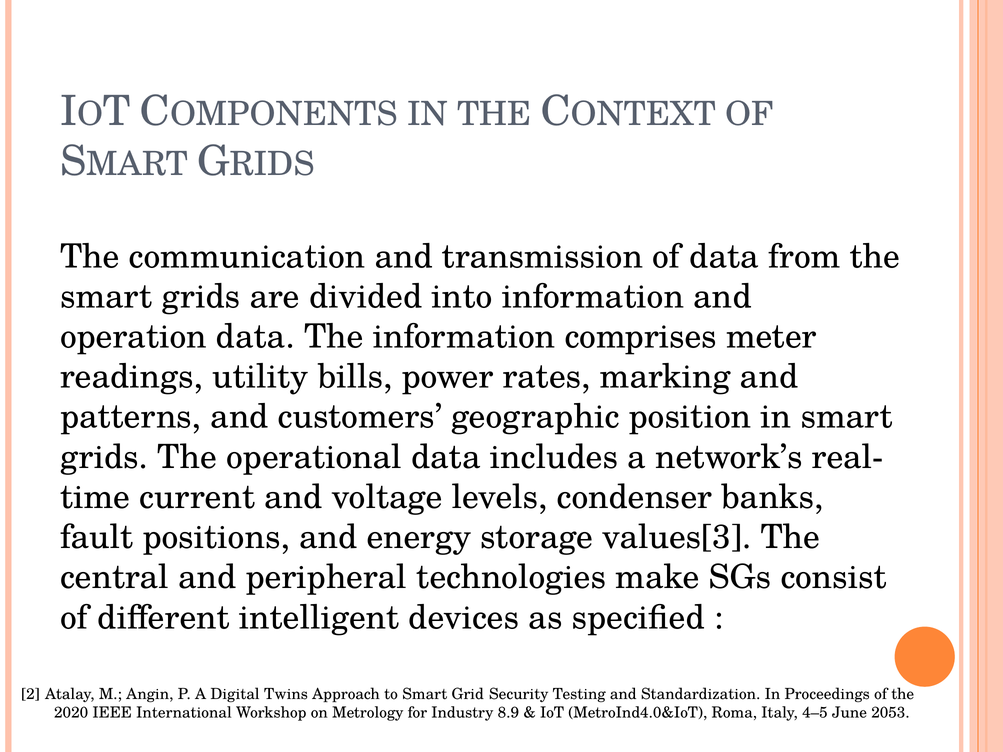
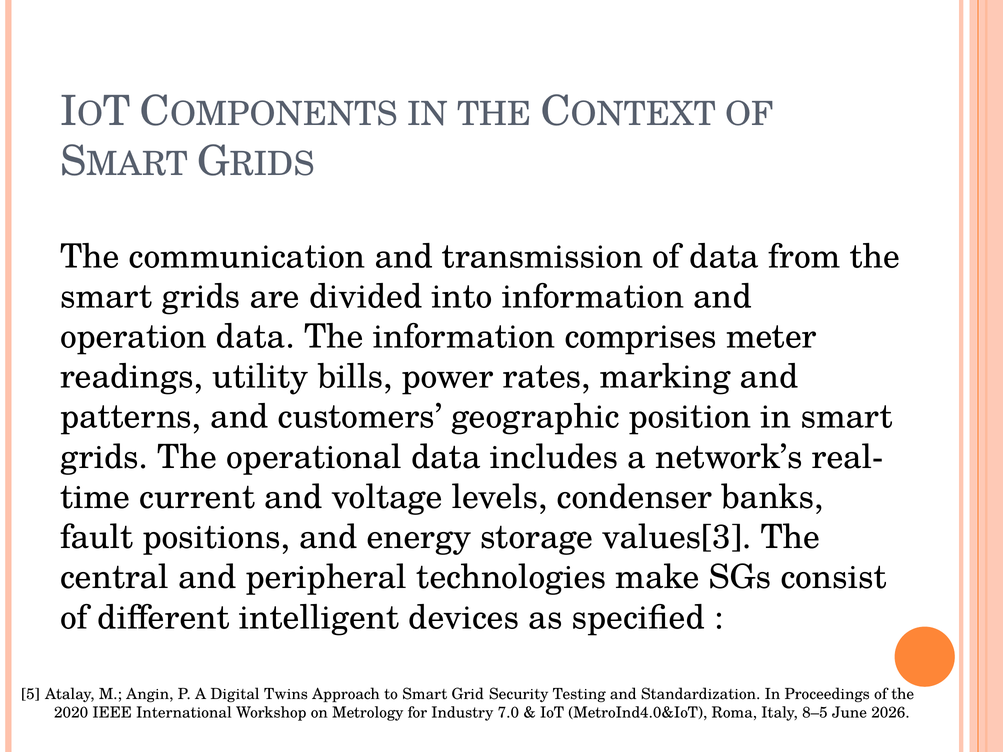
2: 2 -> 5 (30, 694)
8.9: 8.9 -> 7.0 (508, 713)
4–5: 4–5 -> 8–5 (815, 713)
2053: 2053 -> 2026 (890, 713)
